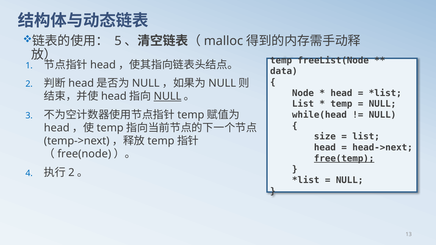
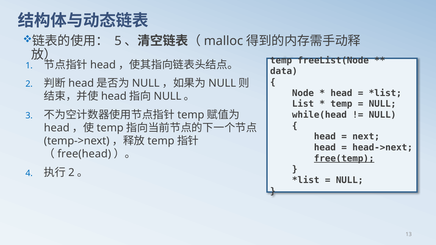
NULL underline: present -> none (168, 96)
size: size -> head (325, 137)
list: list -> next (366, 137)
free(node: free(node -> free(head (84, 154)
